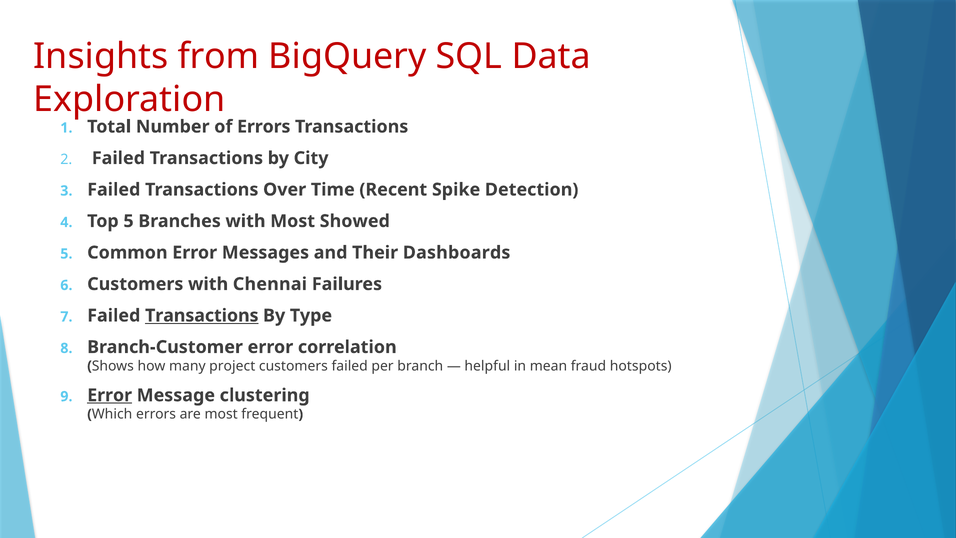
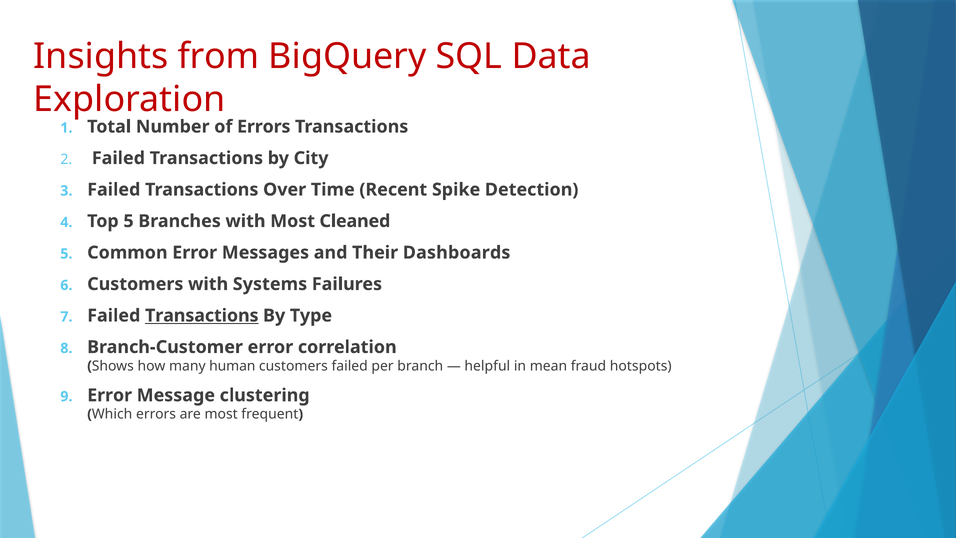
Showed: Showed -> Cleaned (355, 221)
Chennai: Chennai -> Systems (270, 284)
project: project -> human (232, 366)
Error underline: present -> none (110, 395)
